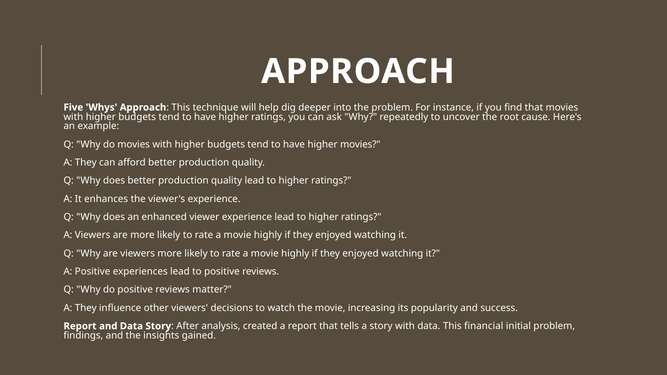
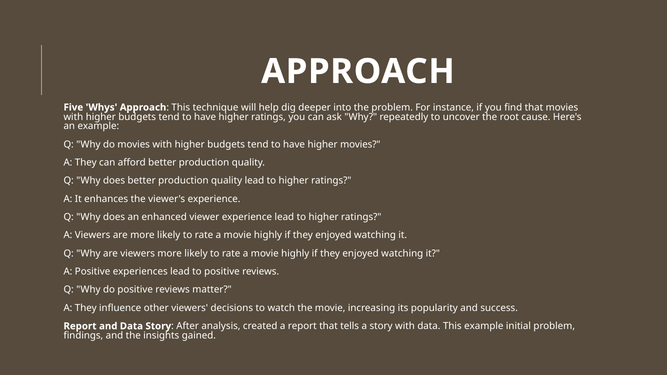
This financial: financial -> example (484, 326)
